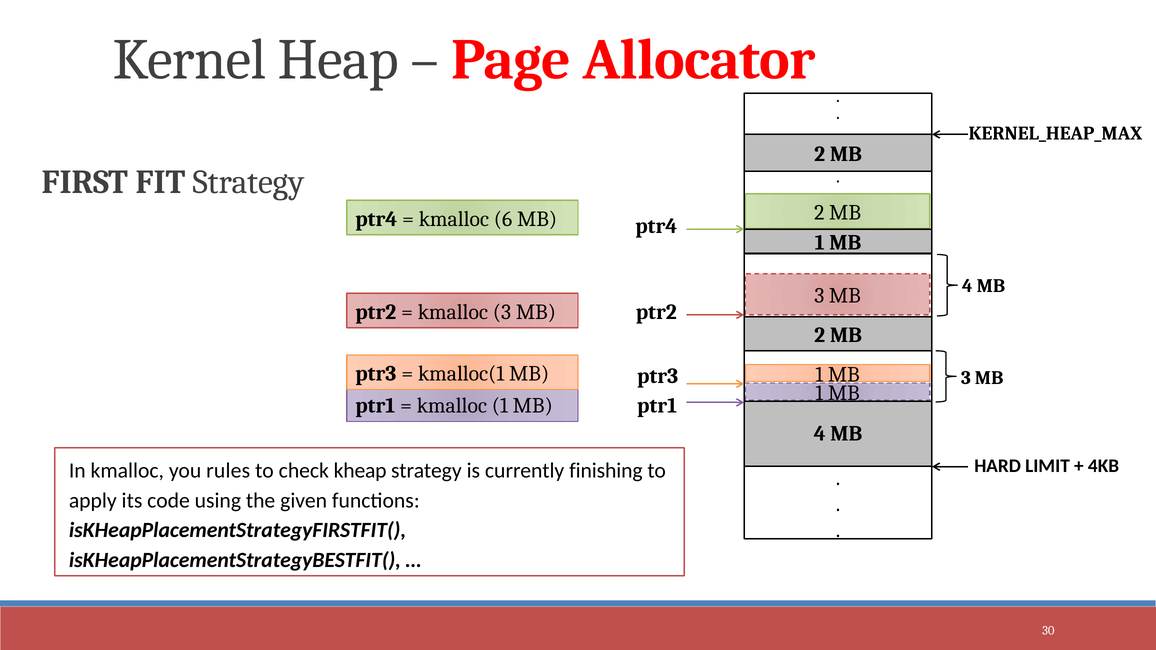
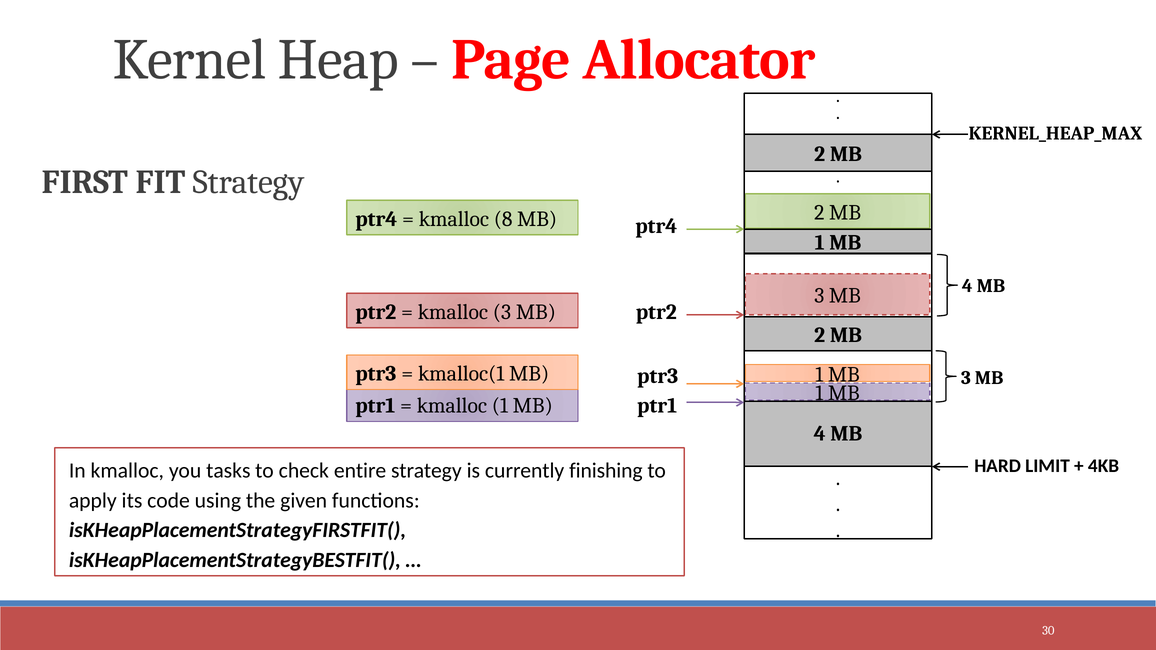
6: 6 -> 8 (503, 219)
rules: rules -> tasks (228, 471)
kheap: kheap -> entire (360, 471)
